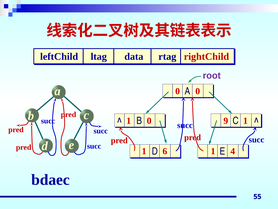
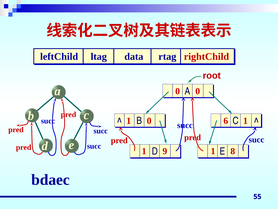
root colour: purple -> red (212, 75)
9: 9 -> 6 (226, 121)
6: 6 -> 9 (165, 151)
4: 4 -> 8 (233, 151)
